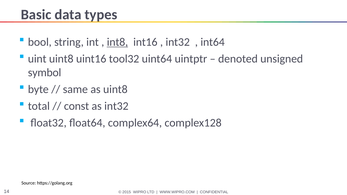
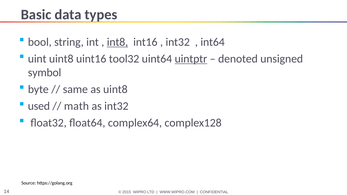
uintptr underline: none -> present (191, 59)
total: total -> used (39, 106)
const: const -> math (76, 106)
